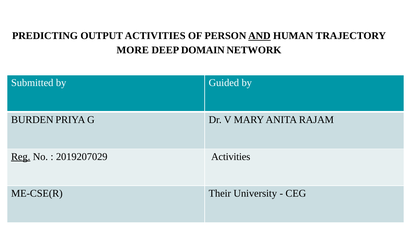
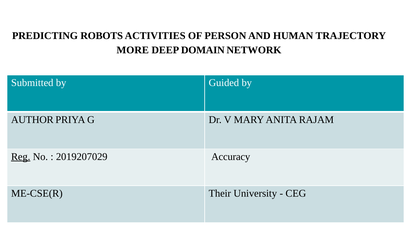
OUTPUT: OUTPUT -> ROBOTS (102, 36)
AND underline: present -> none (259, 36)
BURDEN: BURDEN -> AUTHOR (32, 120)
2019207029 Activities: Activities -> Accuracy (231, 156)
